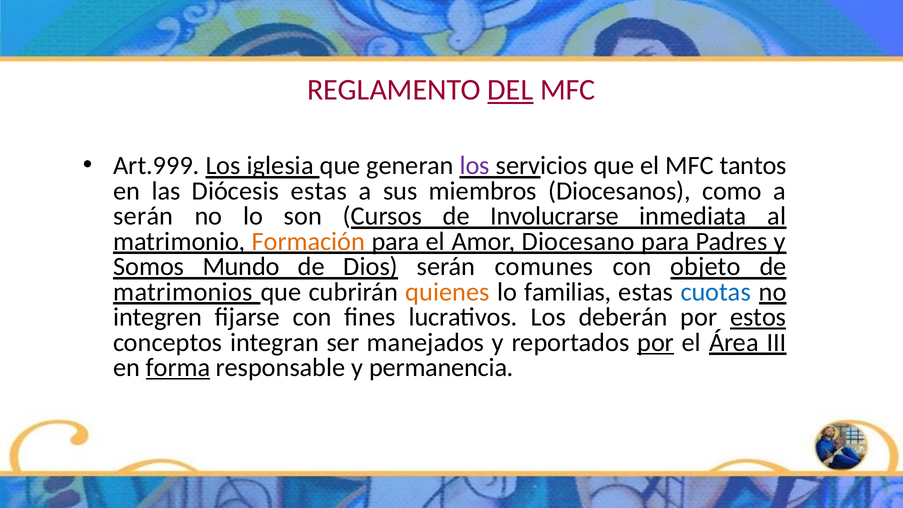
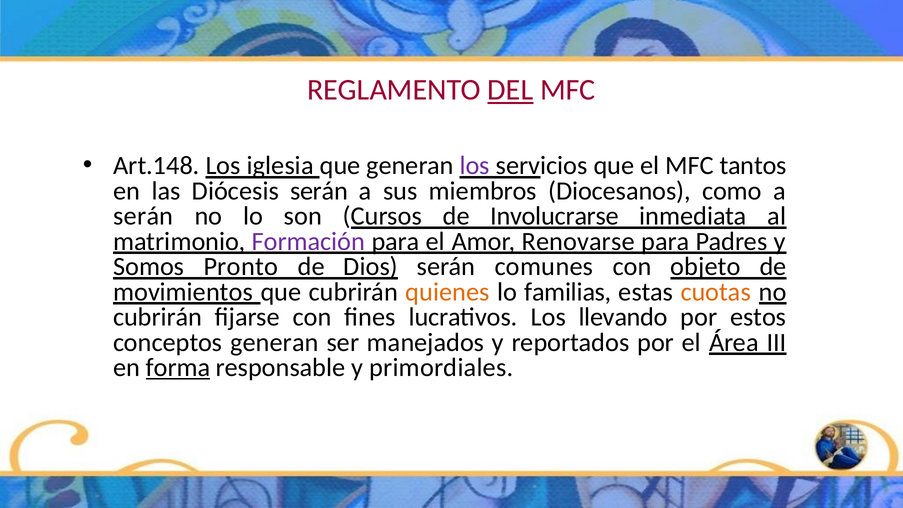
Art.999: Art.999 -> Art.148 (156, 166)
Diócesis estas: estas -> serán (319, 191)
Formación colour: orange -> purple (308, 241)
Diocesano: Diocesano -> Renovarse (578, 241)
Mundo: Mundo -> Pronto (241, 267)
matrimonios: matrimonios -> movimientos (183, 292)
cuotas colour: blue -> orange (716, 292)
integren: integren -> cubrirán (158, 317)
deberán: deberán -> llevando (623, 317)
estos underline: present -> none (758, 317)
conceptos integran: integran -> generan (274, 342)
por underline: present -> none (656, 342)
permanencia: permanencia -> primordiales (441, 368)
